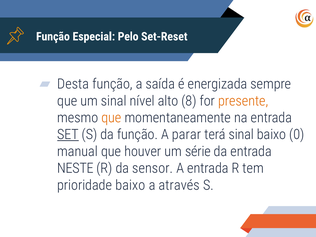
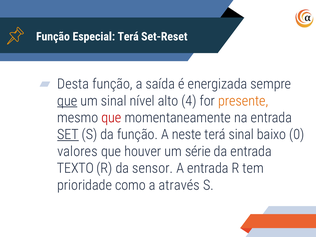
Especial Pelo: Pelo -> Terá (128, 37)
que underline: none -> present (67, 101)
8: 8 -> 4 (189, 101)
que colour: orange -> red (111, 118)
parar: parar -> neste (187, 135)
manual: manual -> valores (77, 151)
NESTE: NESTE -> TEXTO (75, 168)
prioridade baixo: baixo -> como (130, 185)
